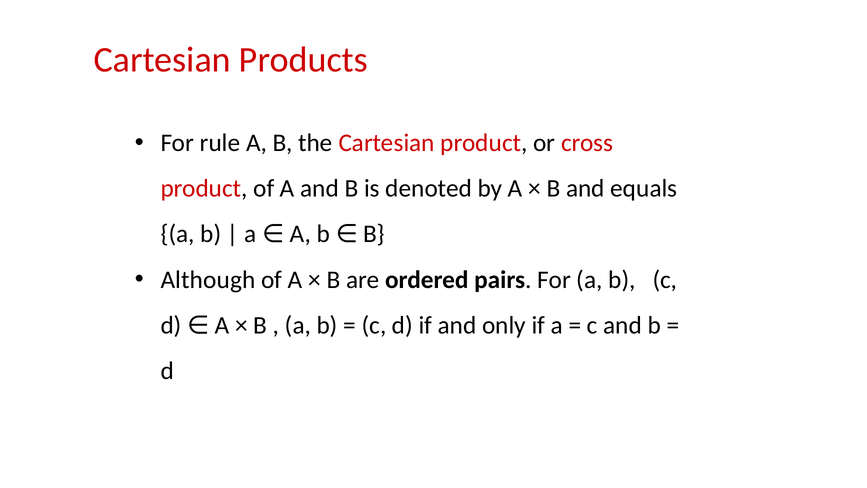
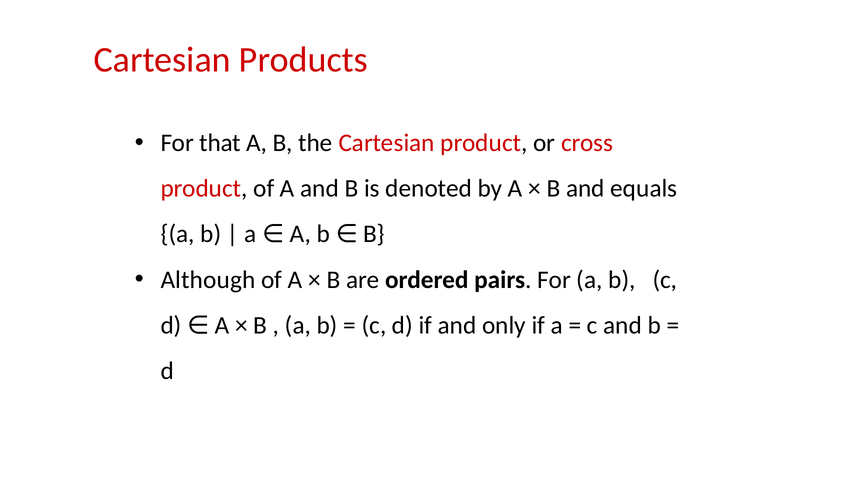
rule: rule -> that (220, 143)
